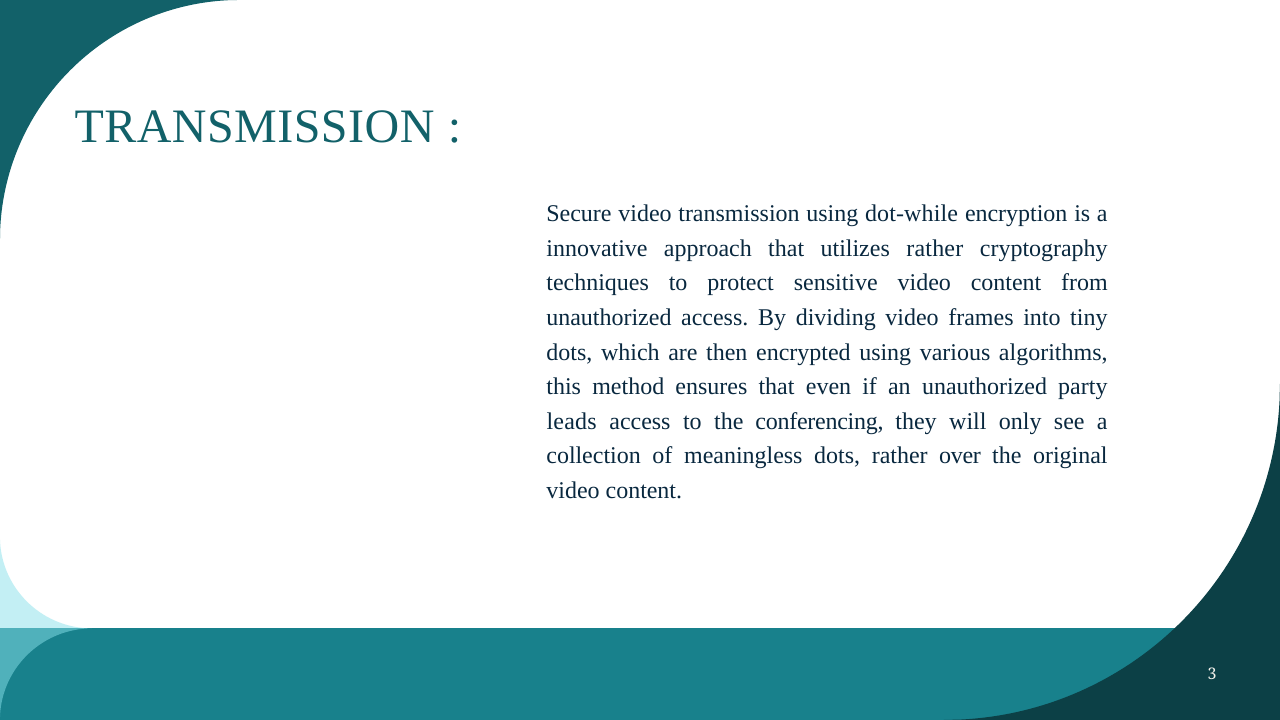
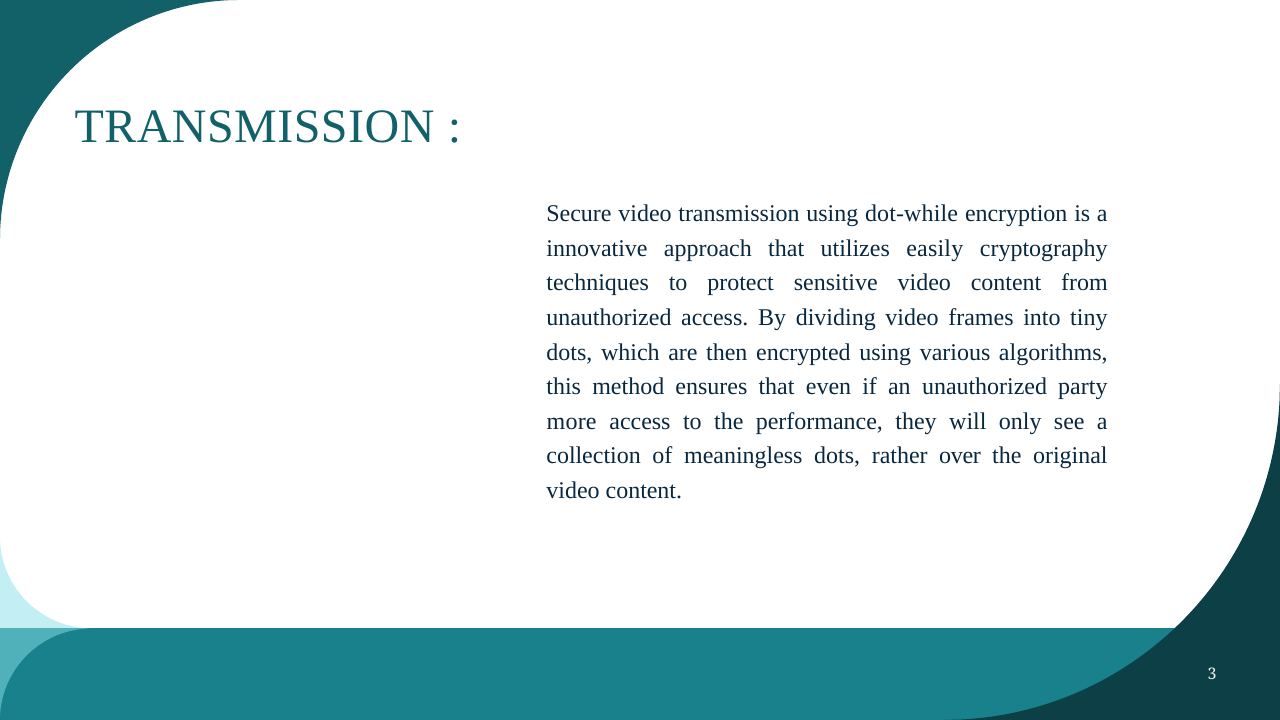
utilizes rather: rather -> easily (935, 249)
leads: leads -> more (572, 421)
conferencing: conferencing -> performance (819, 421)
